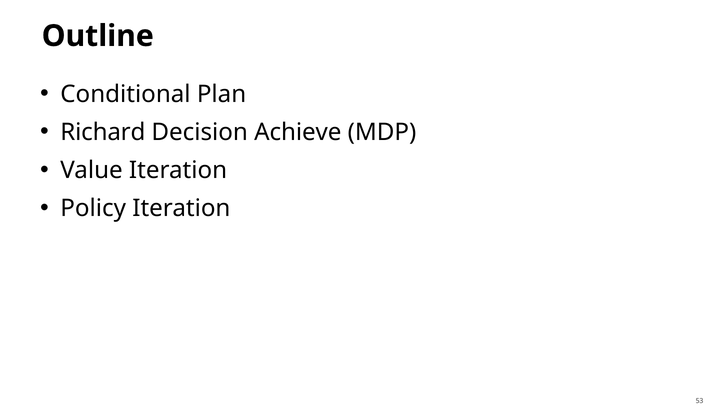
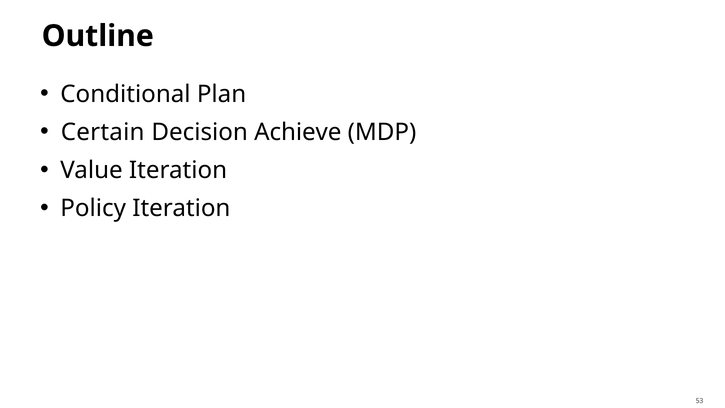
Richard: Richard -> Certain (103, 132)
